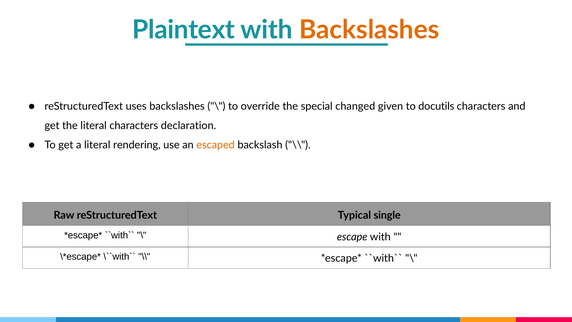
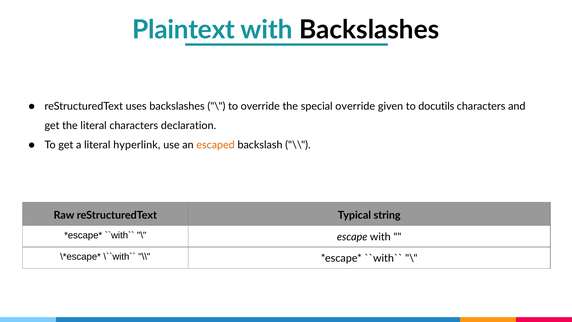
Backslashes colour: orange -> black (369, 30)
special changed: changed -> override (355, 106)
rendering: rendering -> hyperlink (137, 145)
single: single -> string (387, 215)
